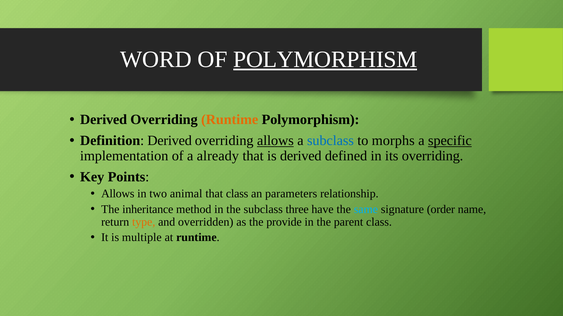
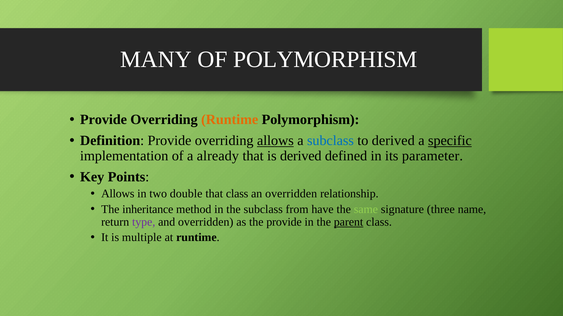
WORD: WORD -> MANY (156, 60)
POLYMORPHISM underline: present -> none (325, 60)
Derived: Derived -> Provide (103, 120)
Definition Derived: Derived -> Provide (170, 141)
to morphs: morphs -> derived (393, 141)
its overriding: overriding -> parameter (432, 156)
animal: animal -> double (186, 194)
an parameters: parameters -> overridden (291, 194)
three: three -> from (297, 210)
same colour: light blue -> light green (366, 210)
order: order -> three (441, 210)
type colour: orange -> purple (144, 222)
parent underline: none -> present (349, 222)
